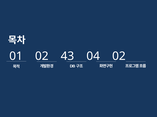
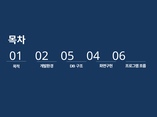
43: 43 -> 05 (67, 56)
04 02: 02 -> 06 (119, 56)
